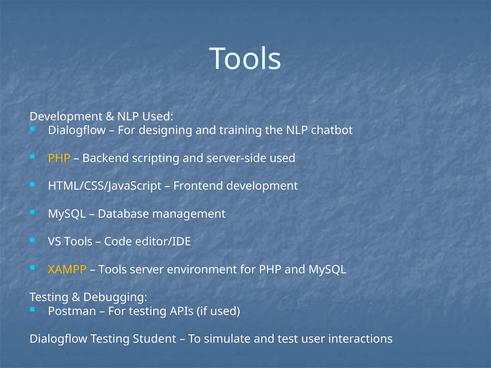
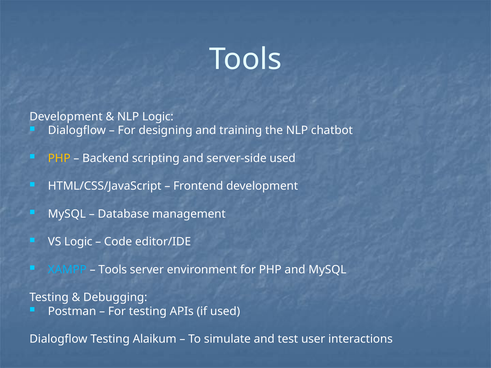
NLP Used: Used -> Logic (158, 117)
VS Tools: Tools -> Logic (78, 242)
XAMPP colour: yellow -> light blue (67, 270)
Student: Student -> Alaikum (155, 339)
